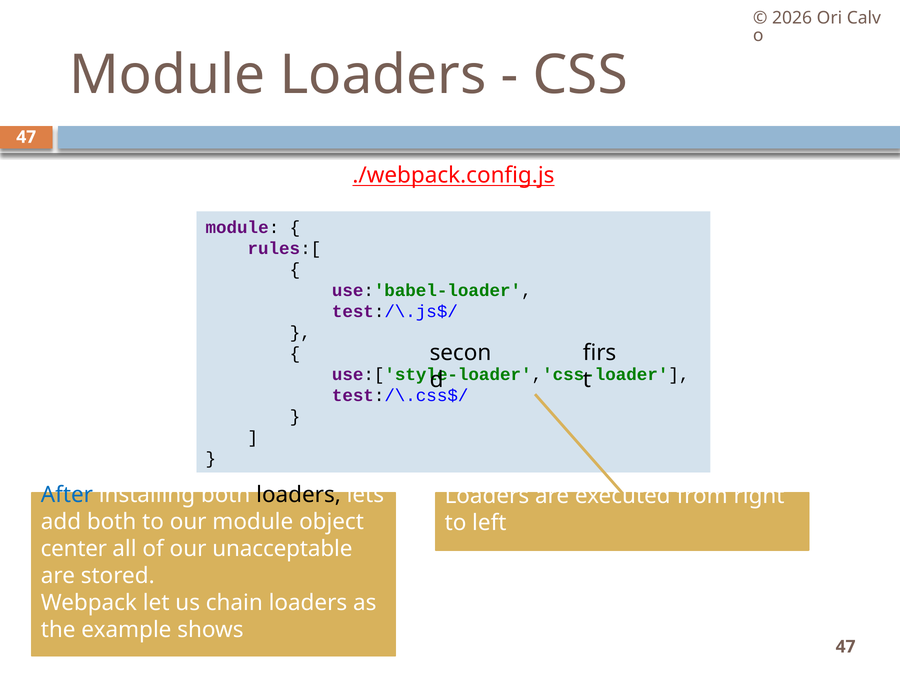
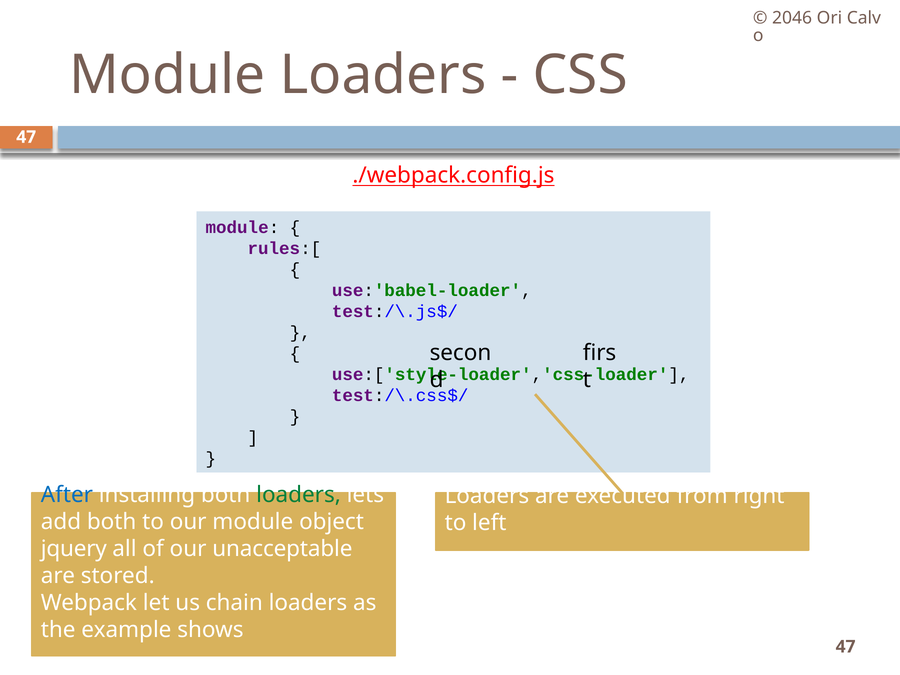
2026: 2026 -> 2046 (792, 18)
loaders colour: black -> green (299, 495)
center: center -> jquery (74, 549)
